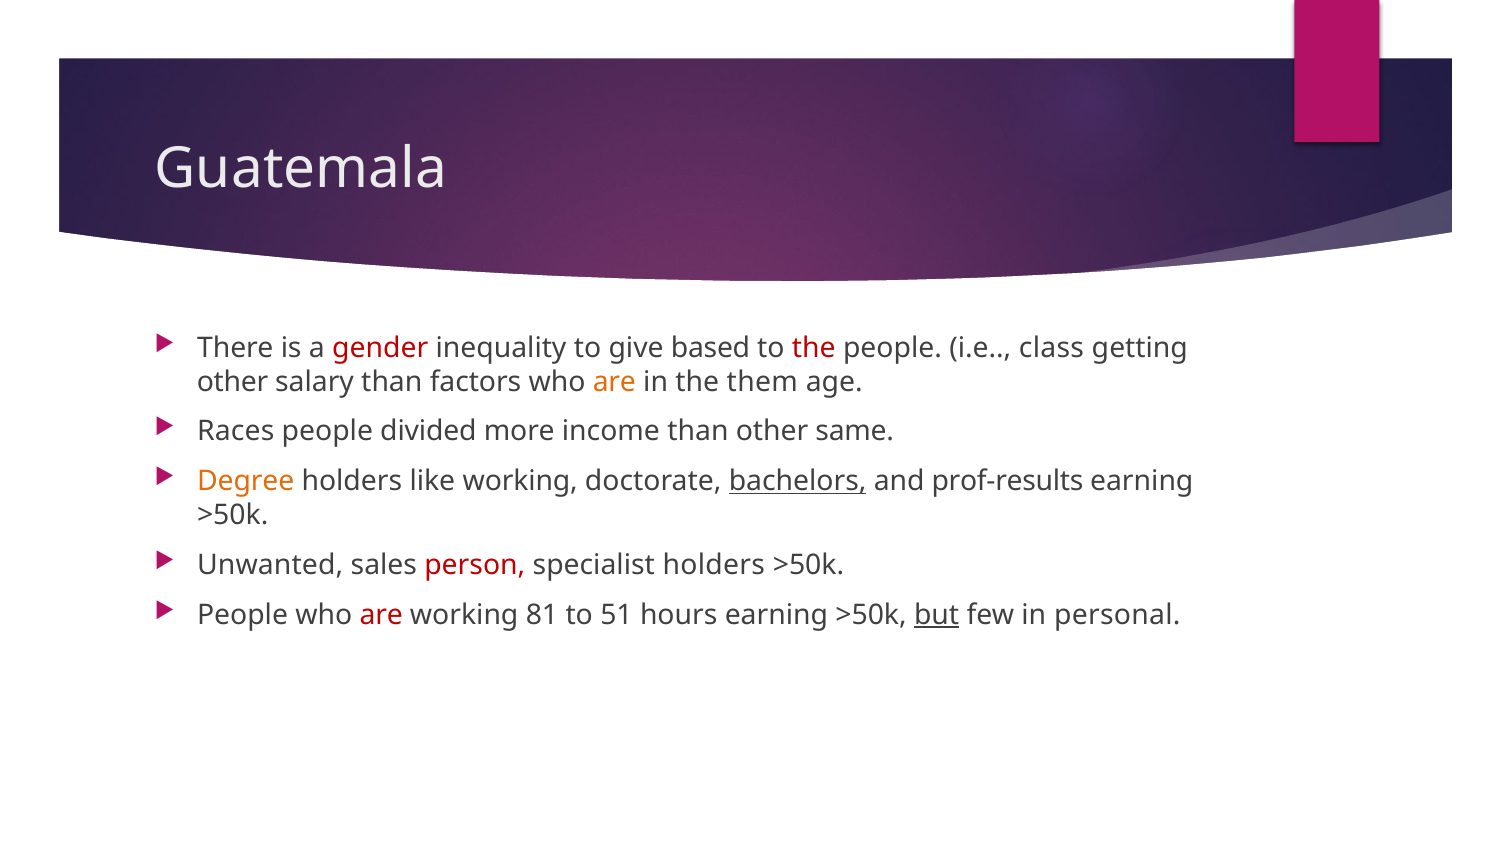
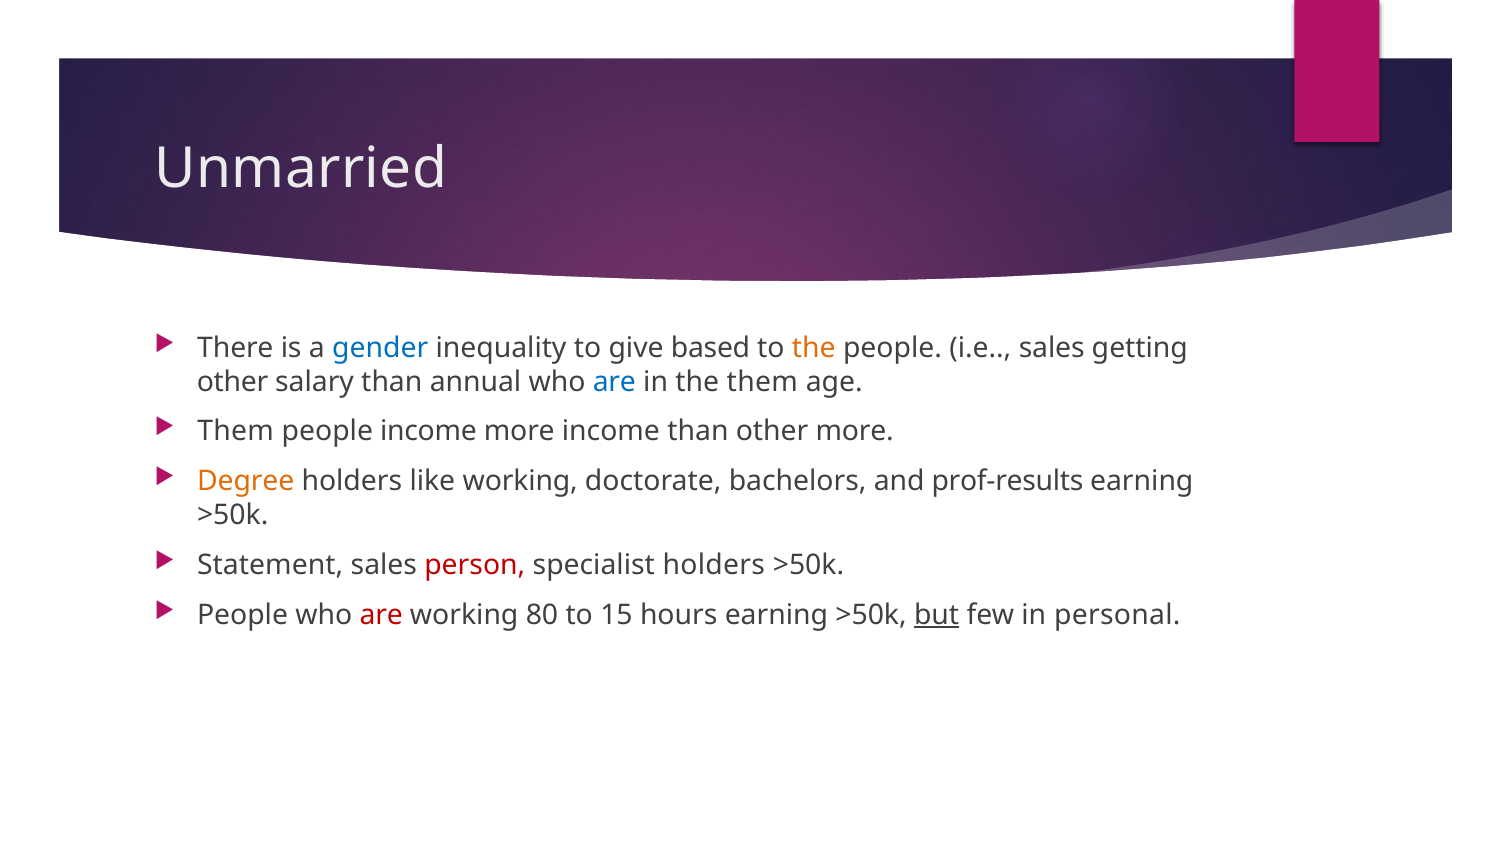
Guatemala: Guatemala -> Unmarried (301, 169)
gender colour: red -> blue (380, 348)
the colour: red -> orange (814, 348)
i.e class: class -> sales (1052, 348)
factors: factors -> annual (475, 382)
are colour: orange -> blue (614, 382)
Races: Races -> Them (236, 431)
people divided: divided -> income (428, 431)
other same: same -> more (855, 431)
bachelors underline: present -> none (798, 481)
Unwanted: Unwanted -> Statement (270, 565)
81: 81 -> 80 (542, 615)
51: 51 -> 15 (616, 615)
